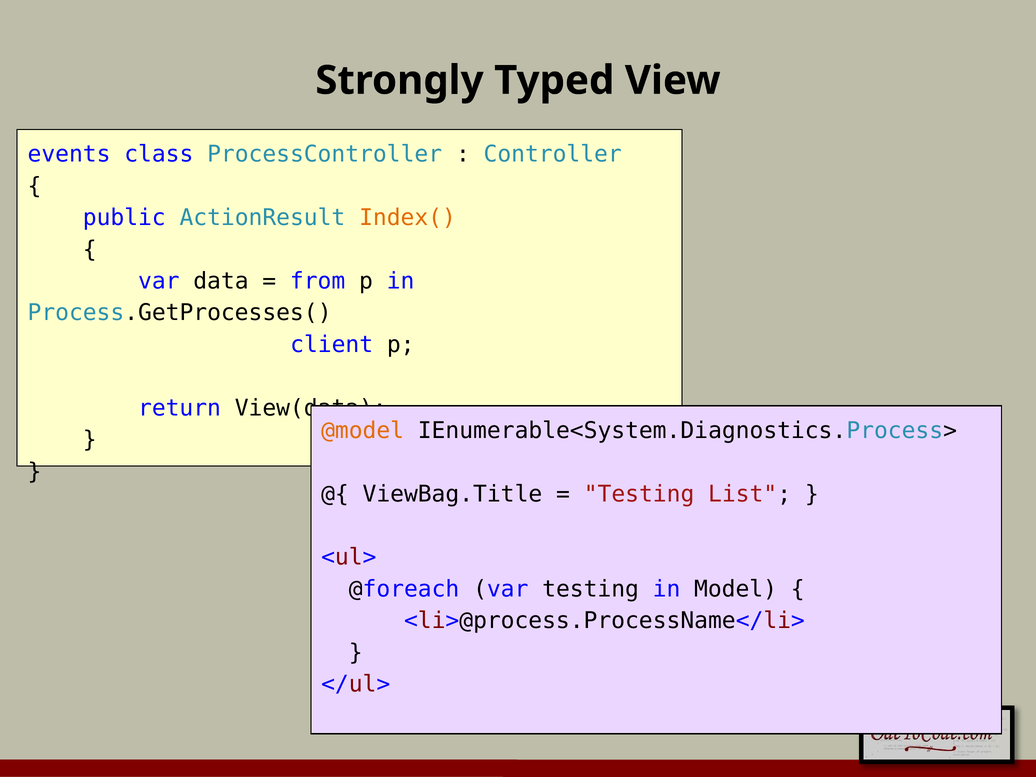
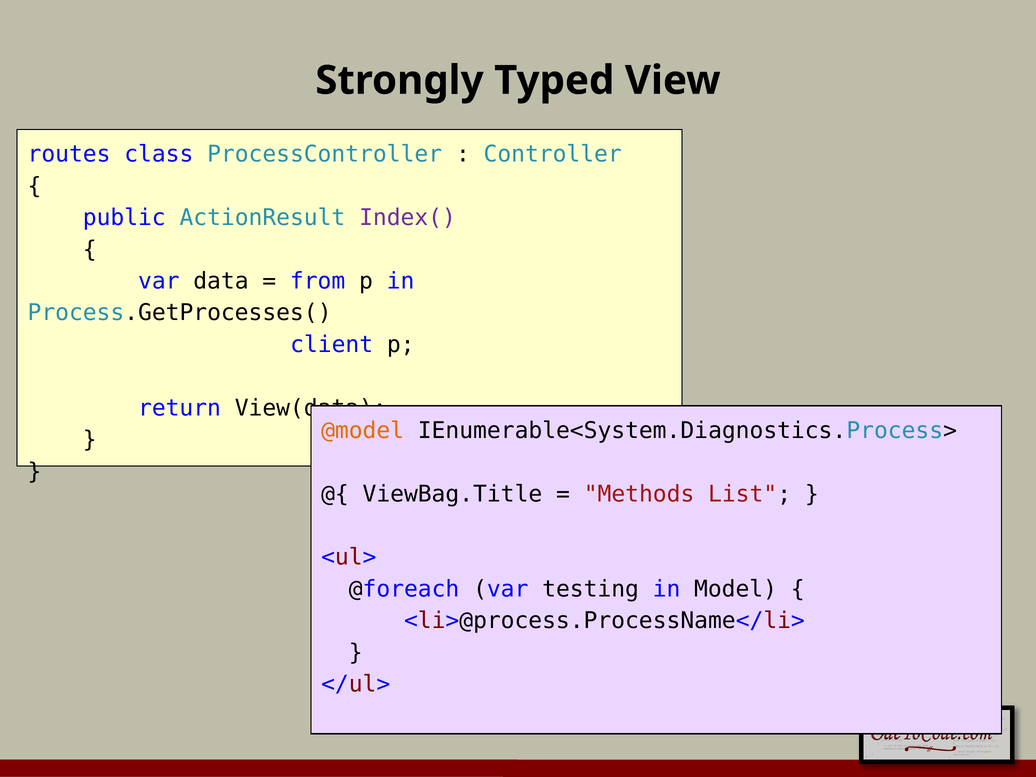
events: events -> routes (69, 154)
Index( colour: orange -> purple (408, 218)
Testing: Testing -> Methods (639, 494)
